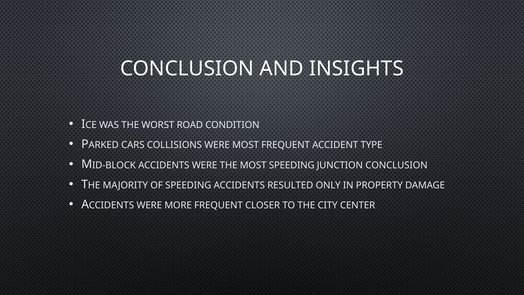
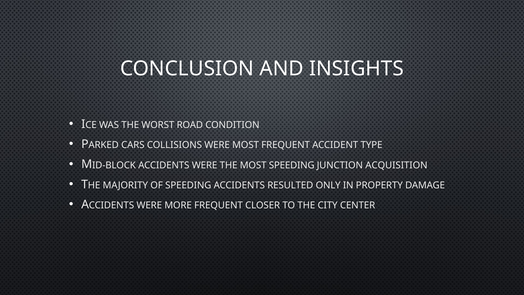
JUNCTION CONCLUSION: CONCLUSION -> ACQUISITION (396, 165)
